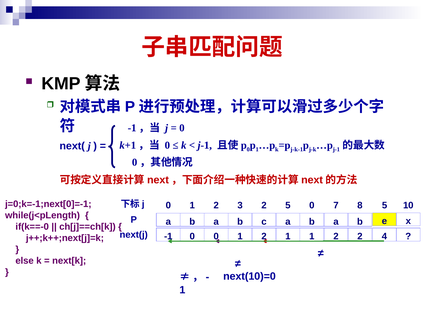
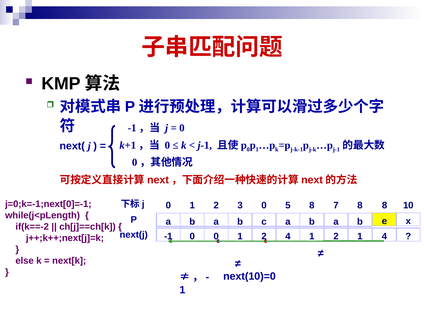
3 2: 2 -> 0 (264, 205)
5 0: 0 -> 8 (312, 205)
8 5: 5 -> 8 (385, 205)
if(k==-0: if(k==-0 -> if(k==-2 (32, 227)
1: 1 -> 4 (288, 236)
2: 2 -> 1 (360, 236)
